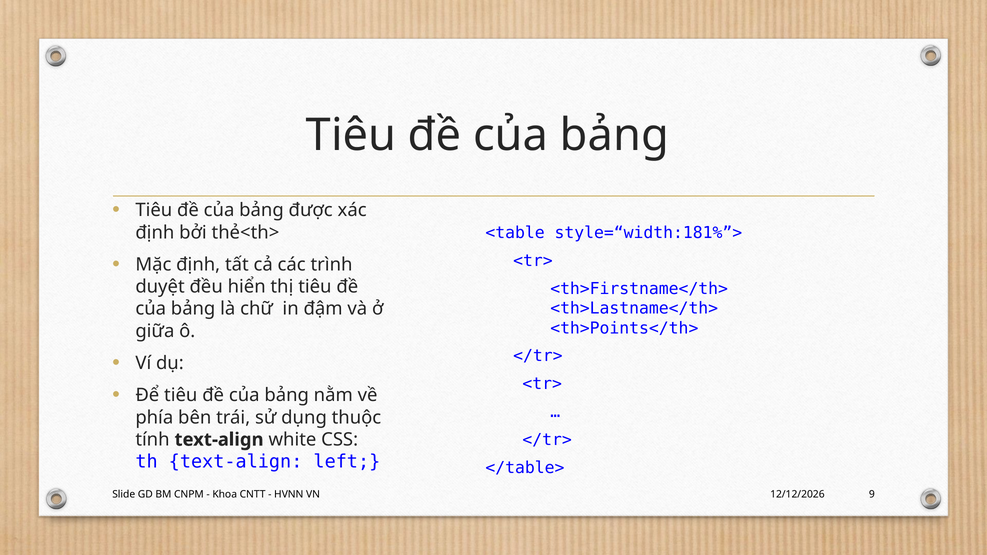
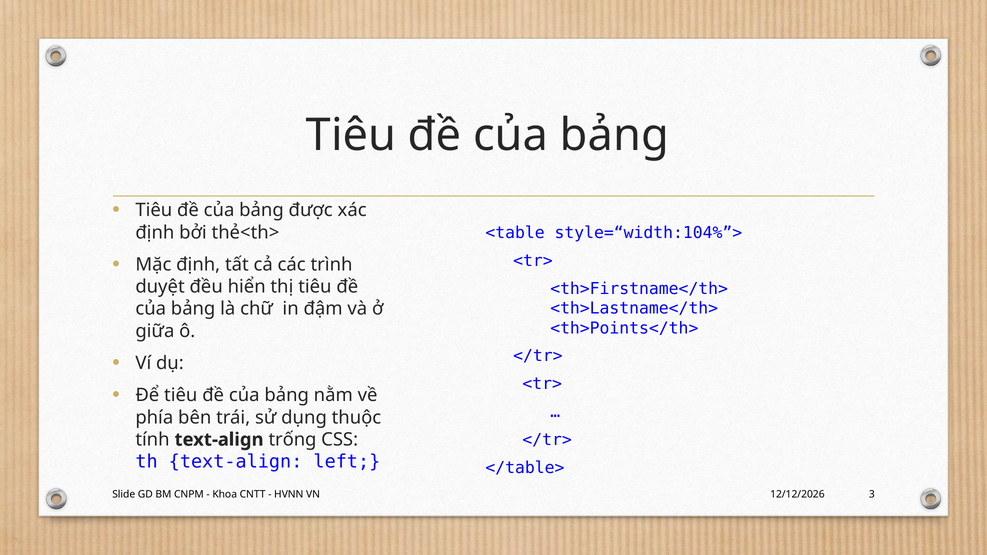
style=“width:181%”>: style=“width:181%”> -> style=“width:104%”> (648, 233)
white: white -> trống (293, 440)
9: 9 -> 3 (872, 494)
